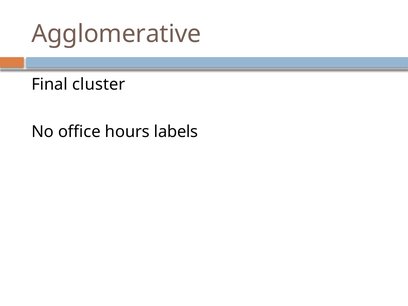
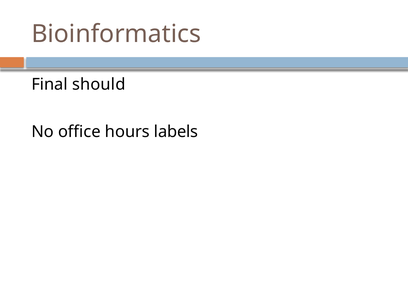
Agglomerative: Agglomerative -> Bioinformatics (116, 34)
cluster: cluster -> should (99, 84)
